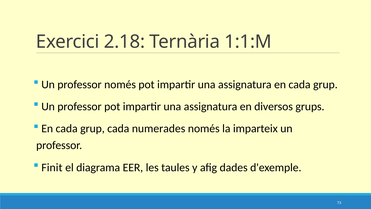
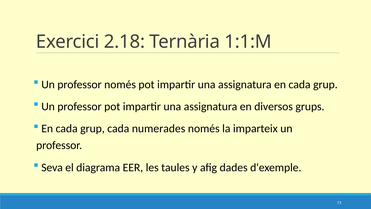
Finit: Finit -> Seva (52, 167)
